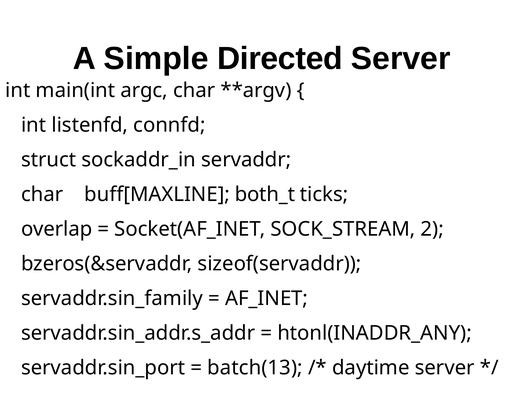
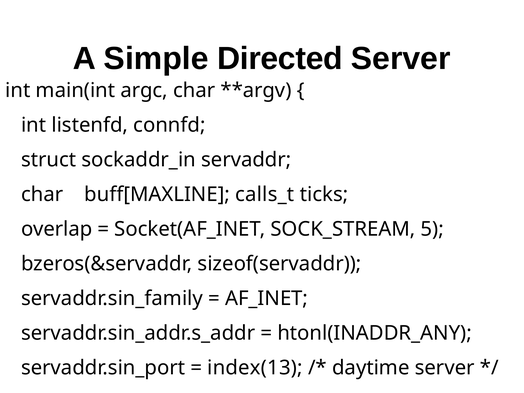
both_t: both_t -> calls_t (265, 195)
2: 2 -> 5 (432, 229)
batch(13: batch(13 -> index(13 (255, 368)
